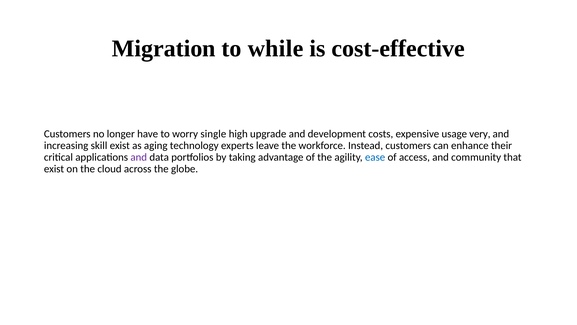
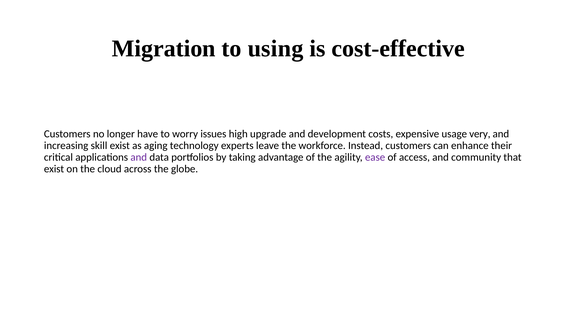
while: while -> using (276, 48)
single: single -> issues (213, 134)
ease colour: blue -> purple (375, 157)
